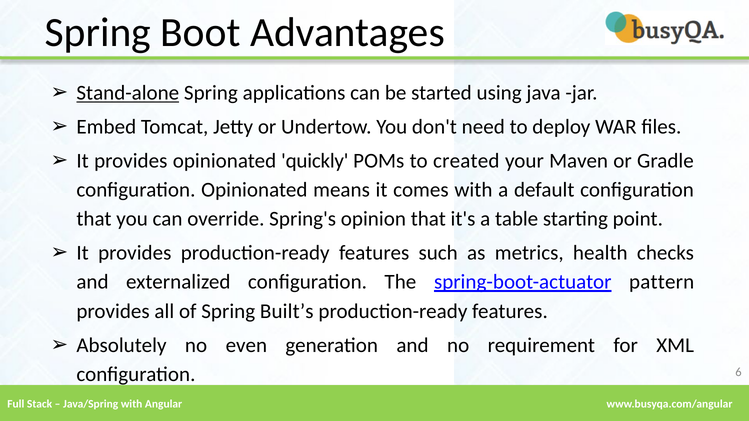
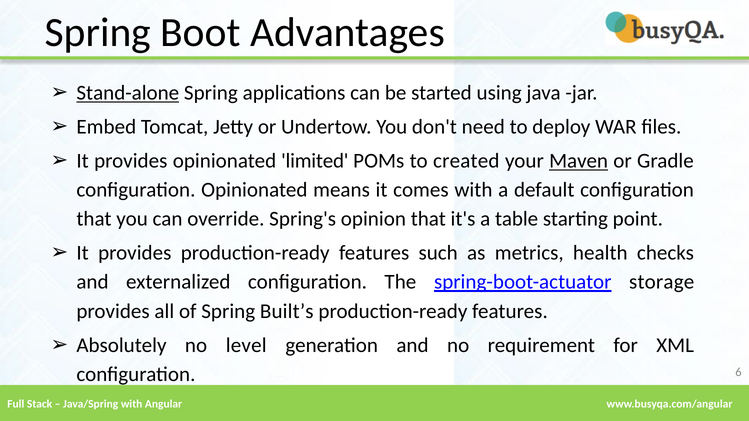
quickly: quickly -> limited (315, 161)
Maven underline: none -> present (579, 161)
pattern: pattern -> storage (662, 282)
even: even -> level (246, 346)
